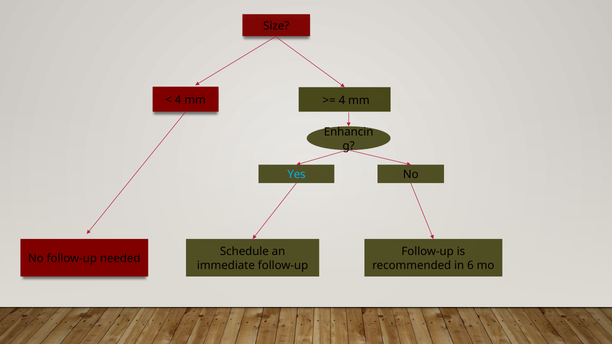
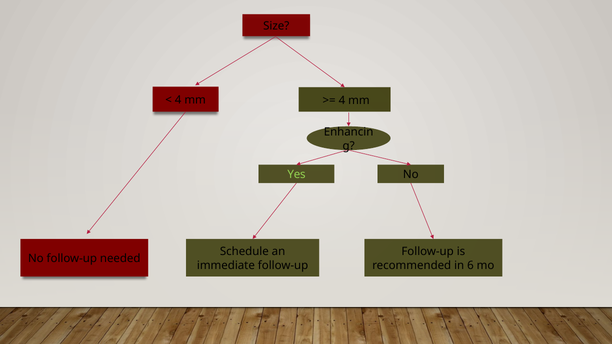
Yes colour: light blue -> light green (297, 175)
